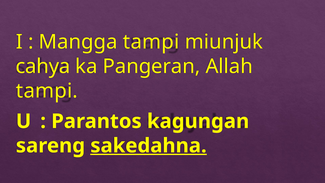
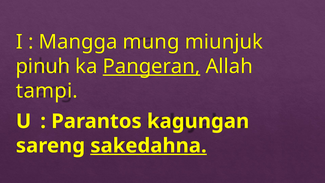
Mangga tampi: tampi -> mung (151, 42)
cahya: cahya -> pinuh (43, 66)
Pangeran underline: none -> present (152, 66)
